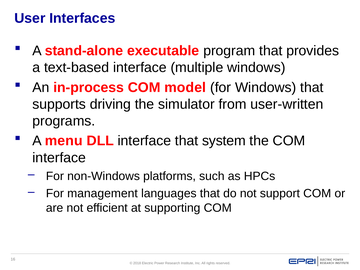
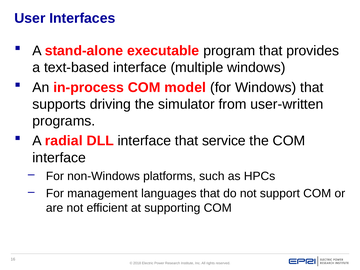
menu: menu -> radial (64, 141)
system: system -> service (224, 141)
